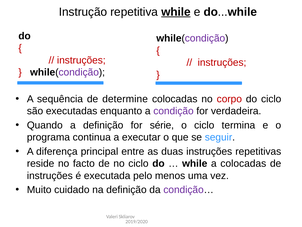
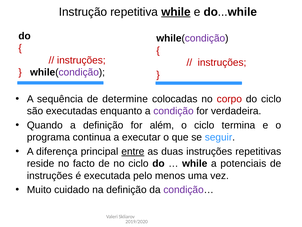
série: série -> além (162, 125)
entre underline: none -> present (133, 151)
a colocadas: colocadas -> potenciais (243, 163)
